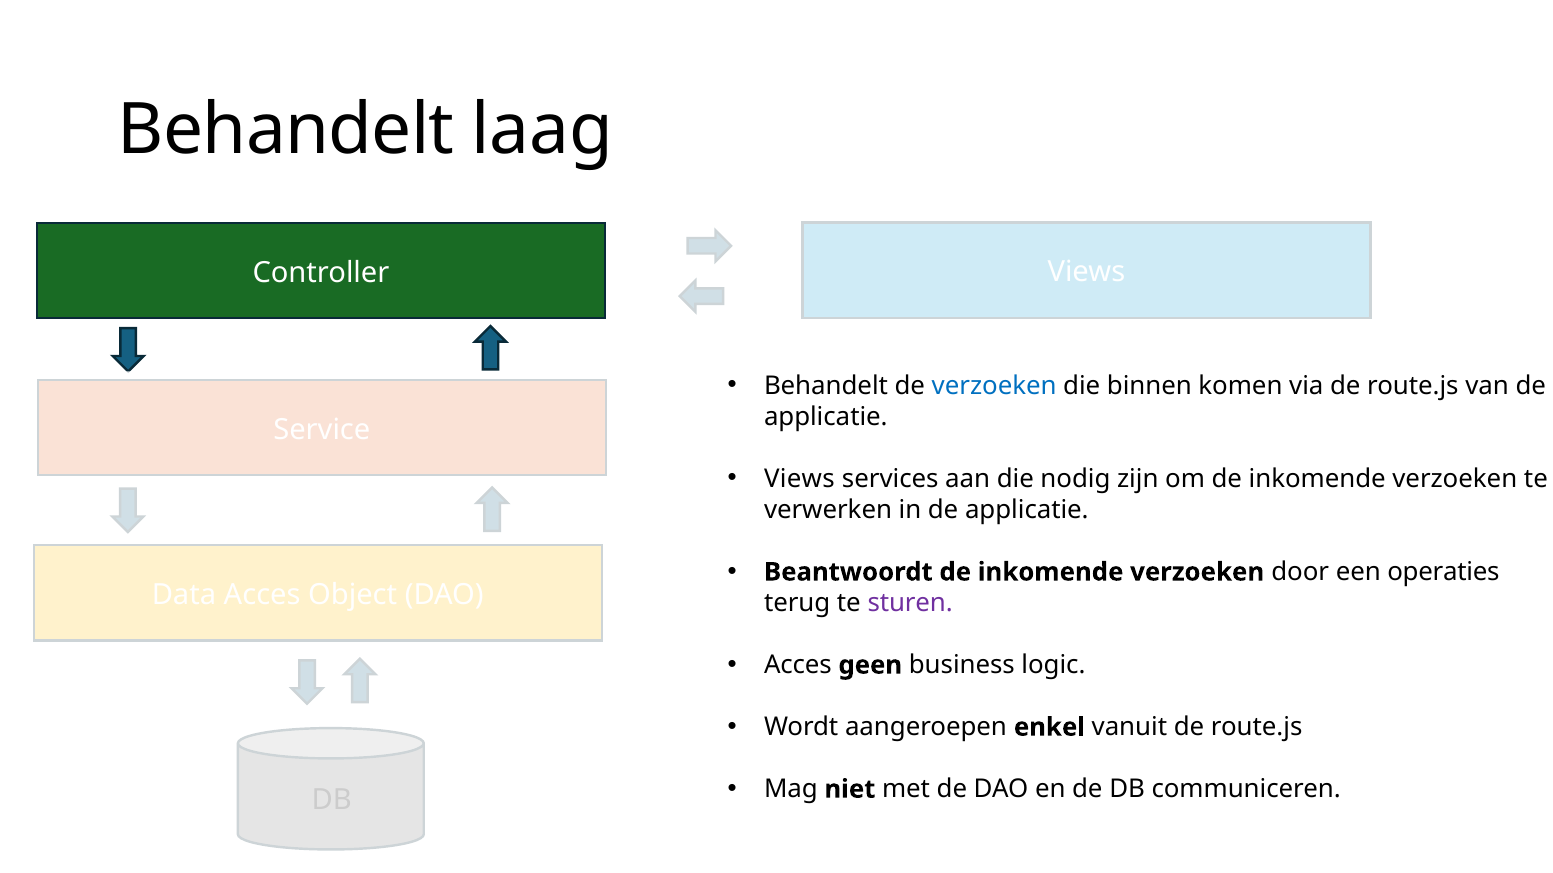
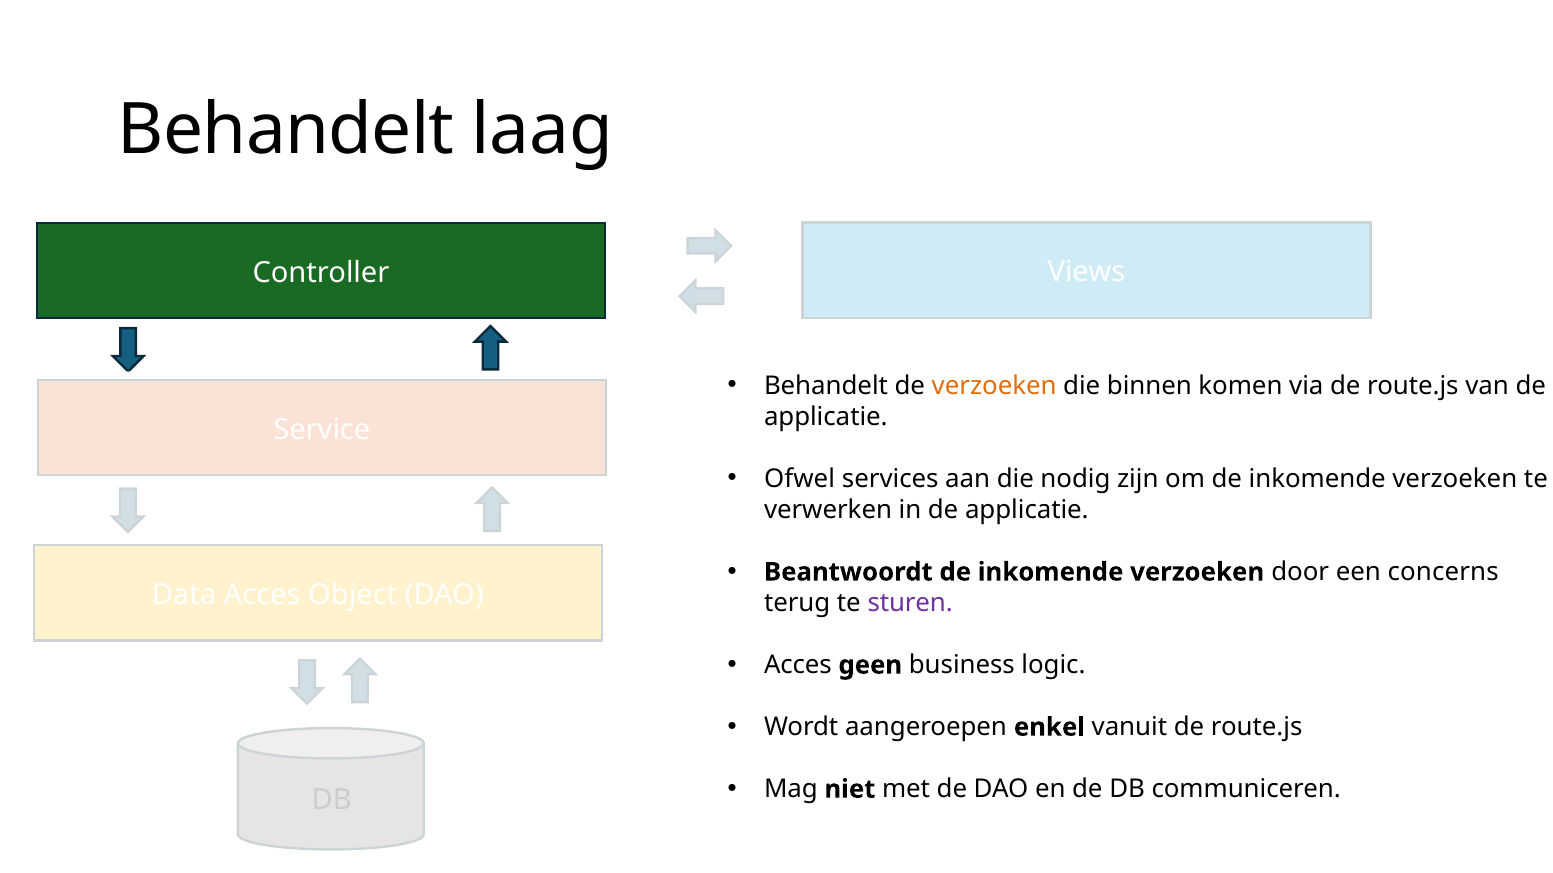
verzoeken colour: blue -> orange (994, 386)
Views: Views -> Ofwel (800, 479)
operaties: operaties -> concerns (1443, 572)
